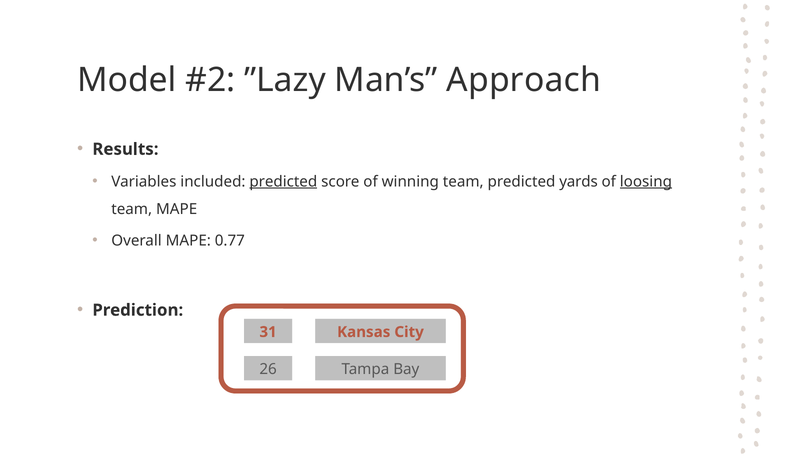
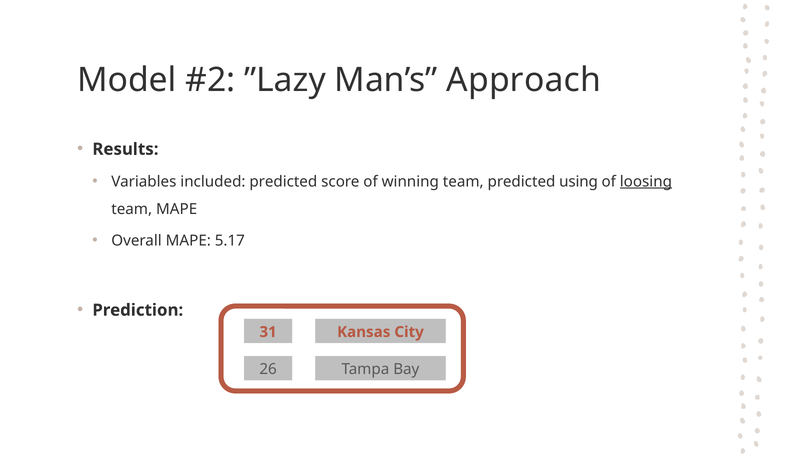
predicted underline: present -> none (283, 181)
yards: yards -> using (579, 181)
0.77: 0.77 -> 5.17 (230, 240)
